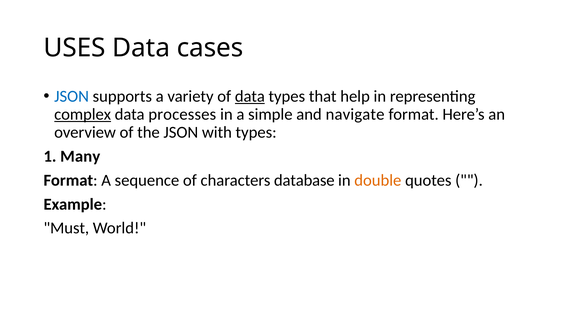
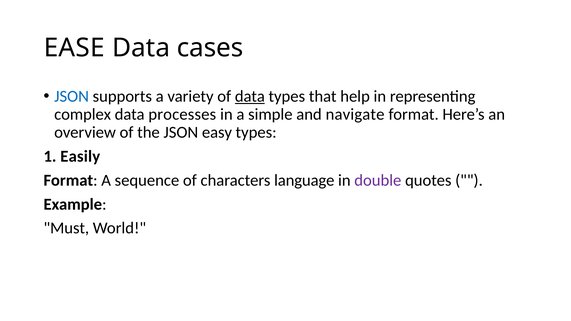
USES: USES -> EASE (74, 48)
complex underline: present -> none (83, 115)
with: with -> easy (217, 133)
Many: Many -> Easily (80, 156)
database: database -> language (304, 180)
double colour: orange -> purple (378, 180)
